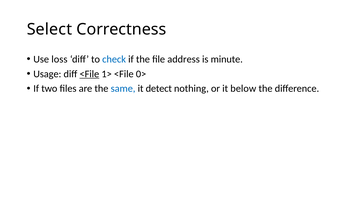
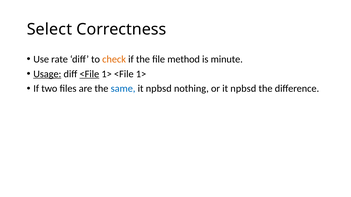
loss: loss -> rate (60, 59)
check colour: blue -> orange (114, 59)
address: address -> method (184, 59)
Usage underline: none -> present (47, 74)
1> <File 0>: 0> -> 1> (141, 74)
detect: detect -> npbsd (159, 89)
or it below: below -> npbsd (243, 89)
